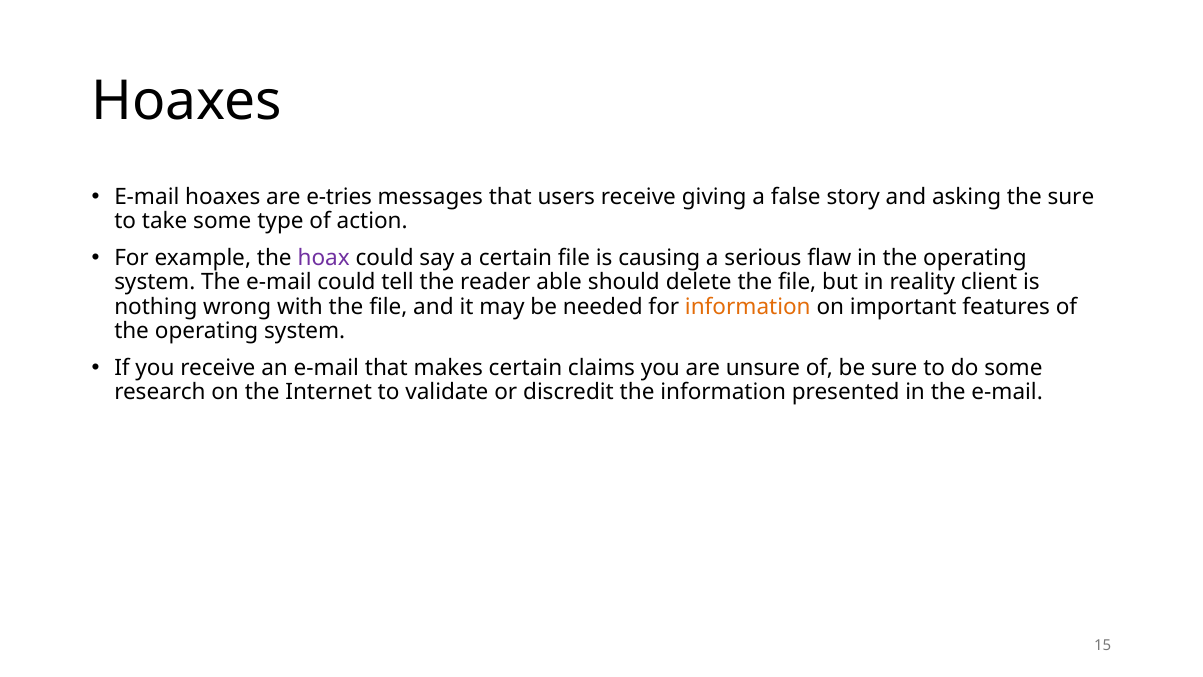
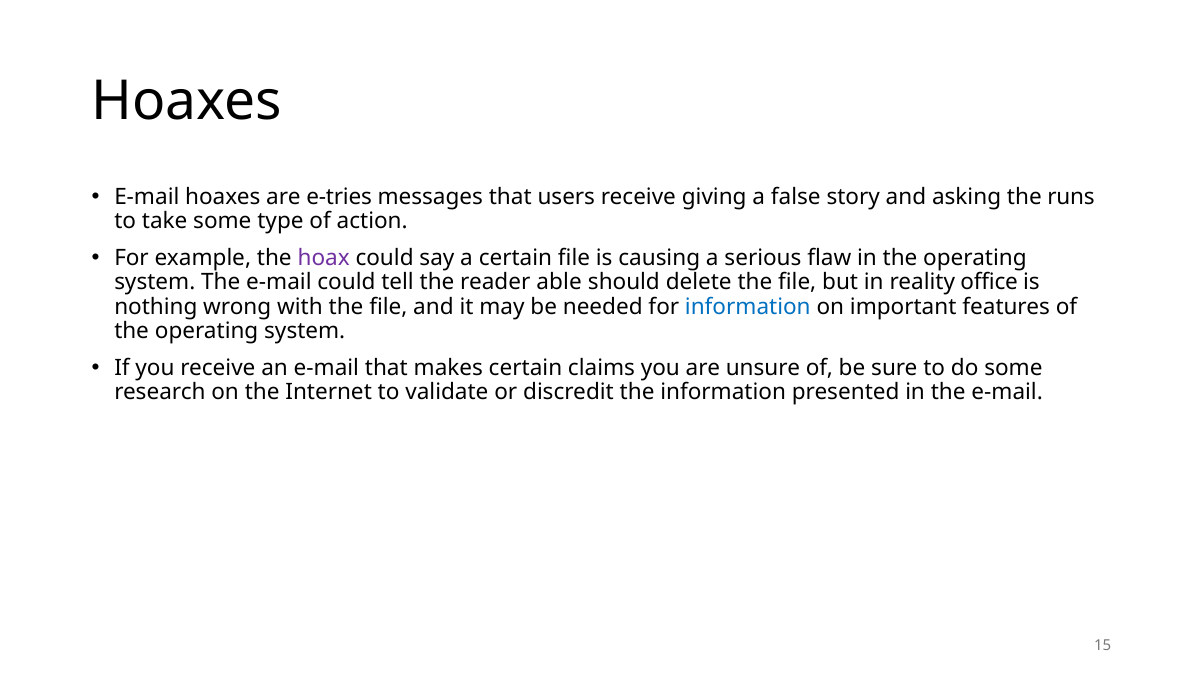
the sure: sure -> runs (1071, 197)
client: client -> office (989, 282)
information colour: orange -> blue (748, 307)
